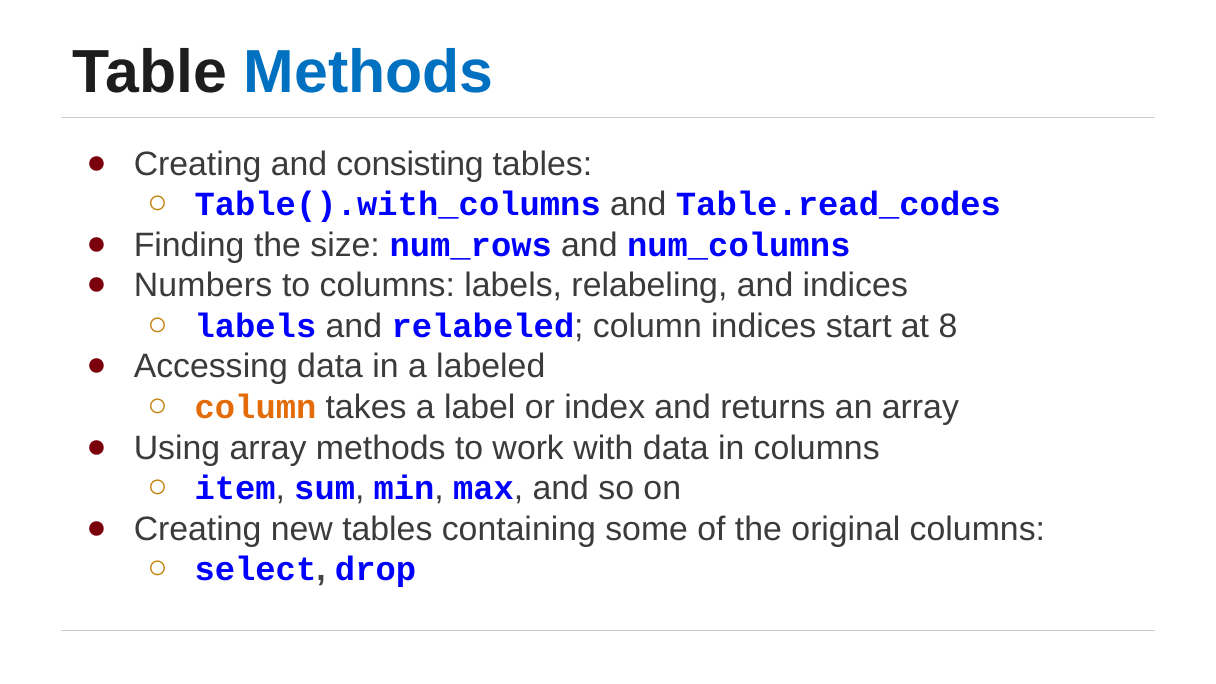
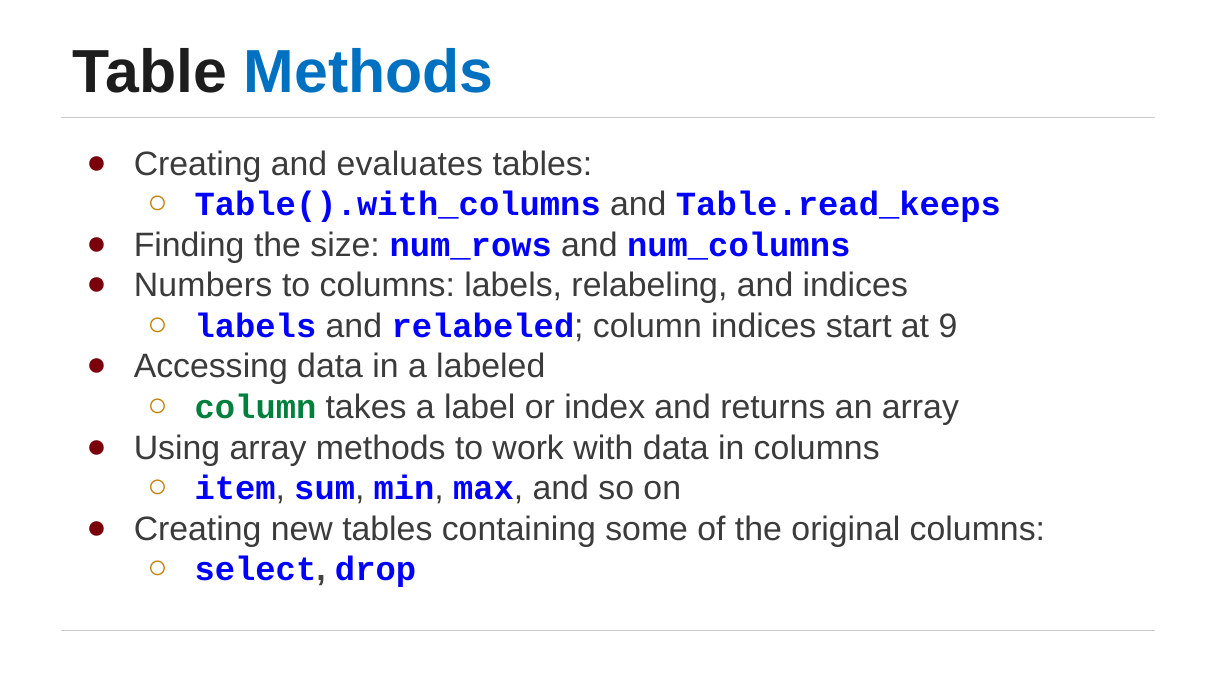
consisting: consisting -> evaluates (410, 164)
Table.read_codes: Table.read_codes -> Table.read_keeps (838, 205)
8: 8 -> 9 (948, 326)
column colour: orange -> green (255, 407)
